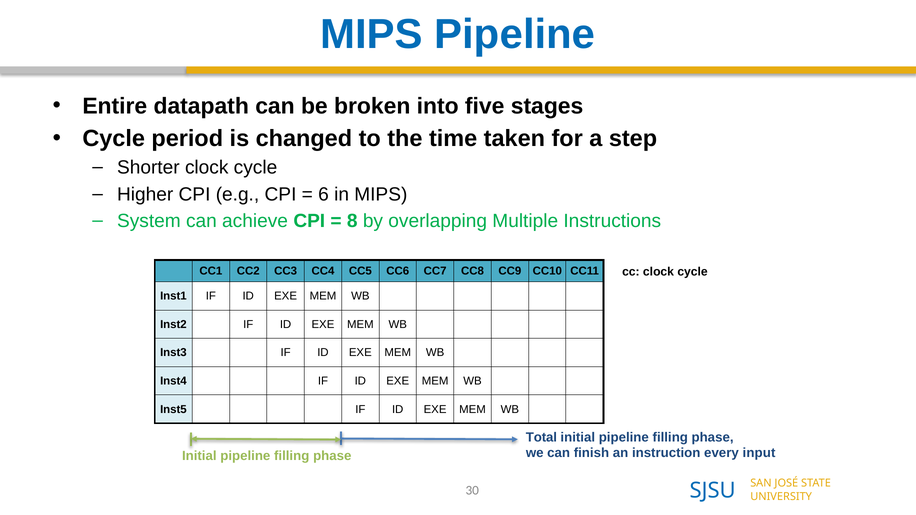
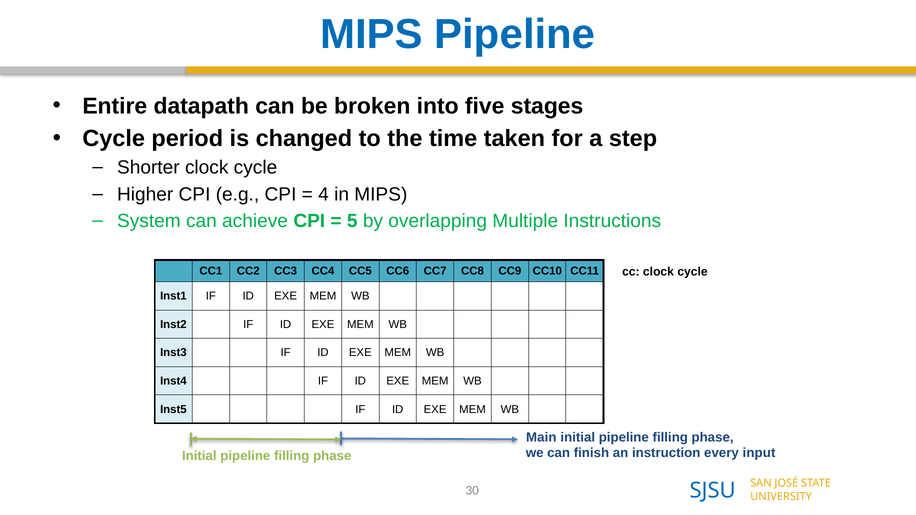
6: 6 -> 4 (323, 194)
8: 8 -> 5 (352, 221)
Total: Total -> Main (541, 437)
